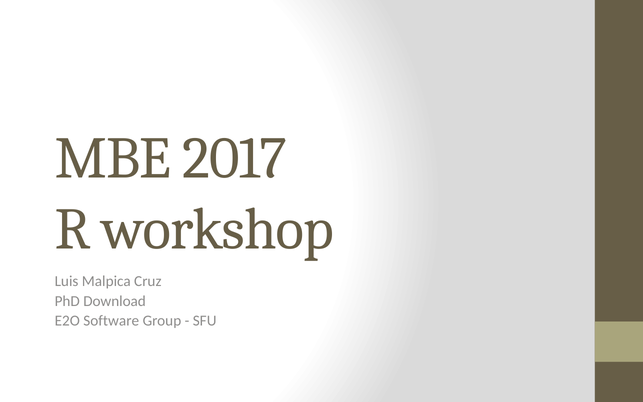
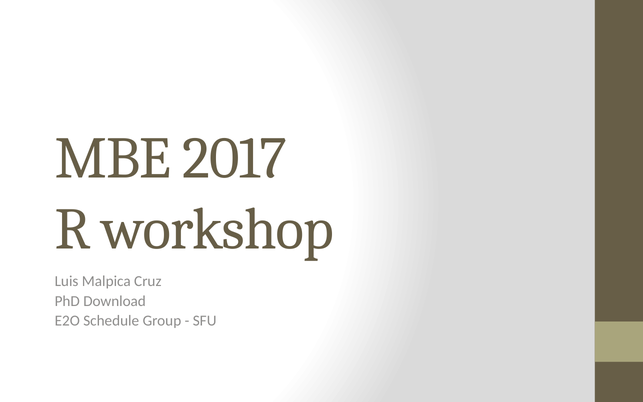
Software: Software -> Schedule (111, 320)
